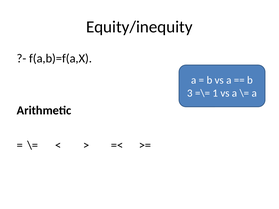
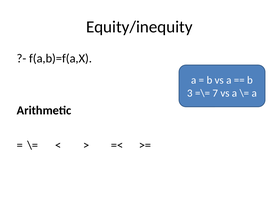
1: 1 -> 7 (215, 93)
